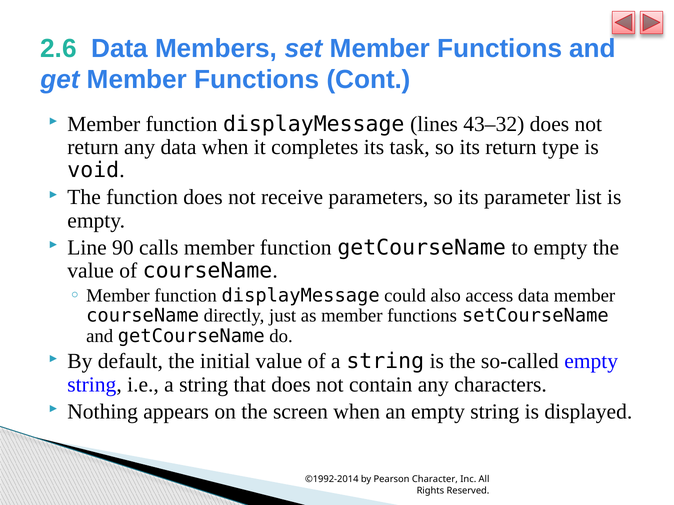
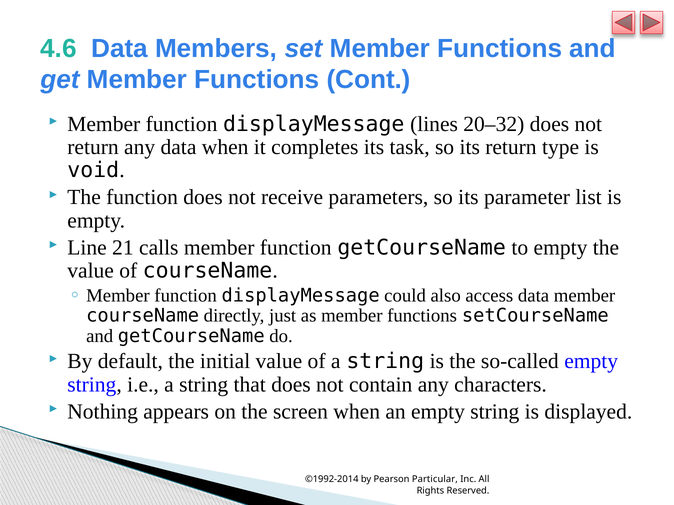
2.6: 2.6 -> 4.6 (59, 48)
43–32: 43–32 -> 20–32 (494, 124)
90: 90 -> 21 (123, 248)
Character: Character -> Particular (435, 480)
